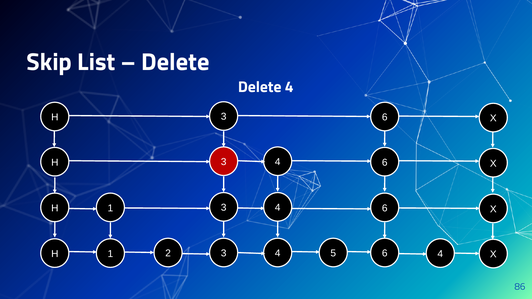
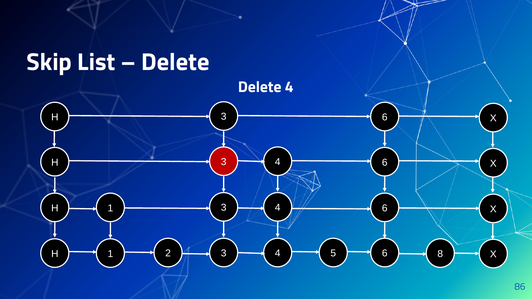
6 4: 4 -> 8 (440, 254)
